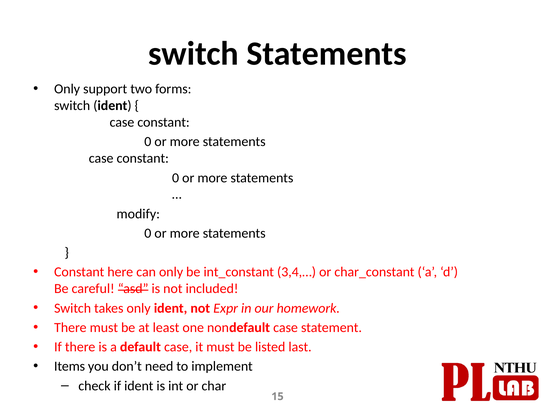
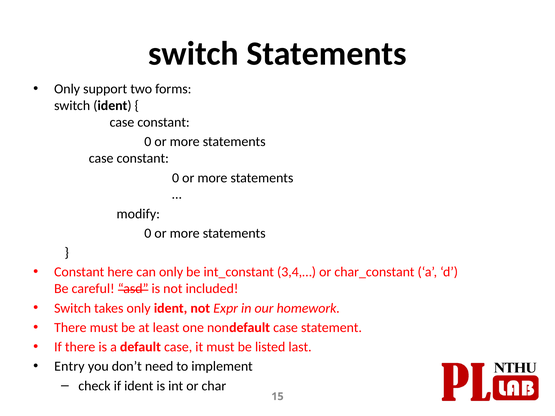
Items: Items -> Entry (69, 367)
